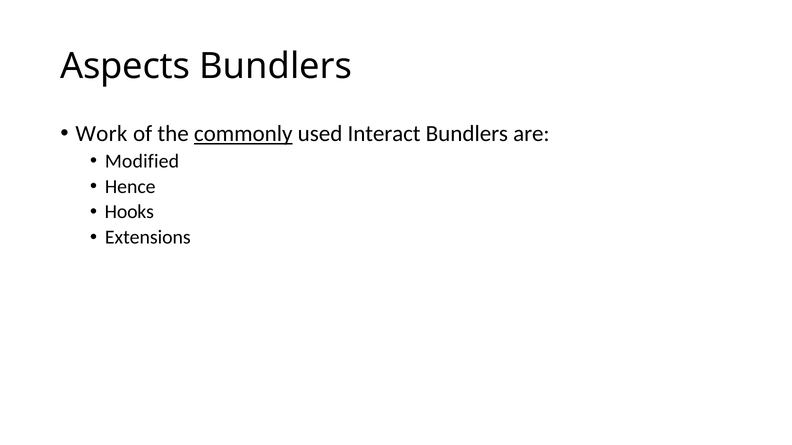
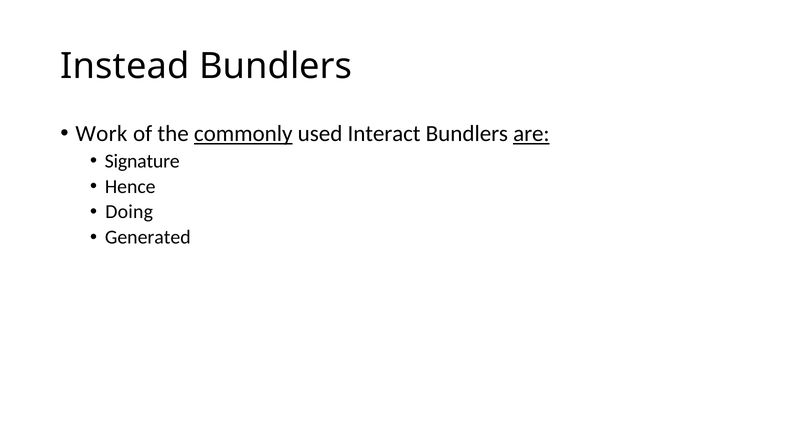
Aspects: Aspects -> Instead (125, 67)
are underline: none -> present (531, 134)
Modified: Modified -> Signature (142, 161)
Hooks: Hooks -> Doing (129, 212)
Extensions: Extensions -> Generated (148, 238)
